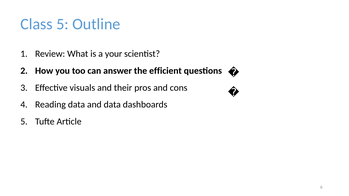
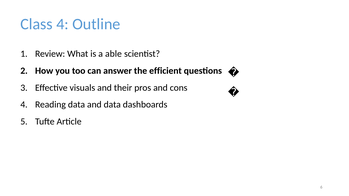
Class 5: 5 -> 4 (63, 24)
your: your -> able (113, 54)
